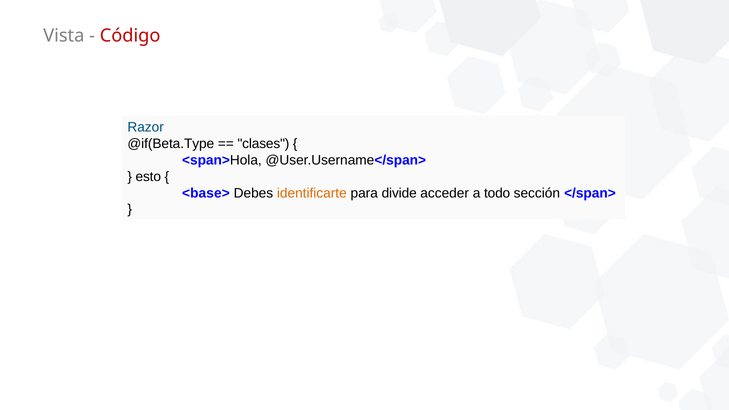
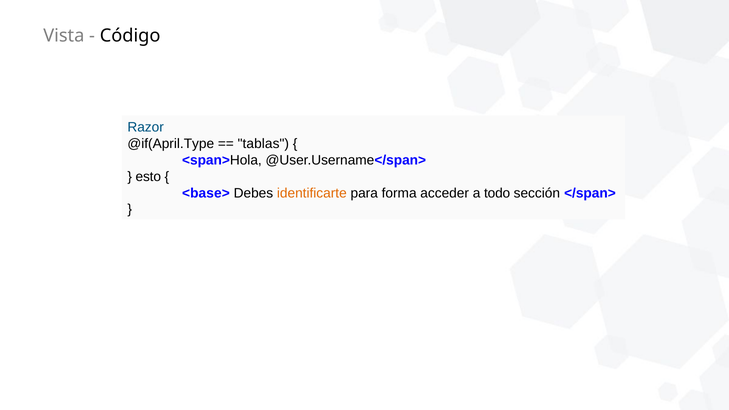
Código colour: red -> black (130, 36)
@if(Beta.Type: @if(Beta.Type -> @if(April.Type (171, 144)
clases: clases -> tablas (263, 144)
divide: divide -> forma (399, 193)
